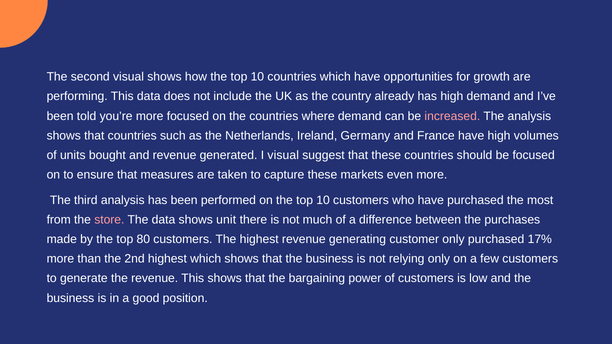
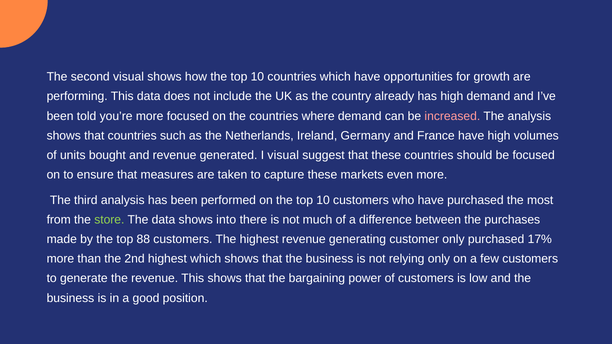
store colour: pink -> light green (109, 220)
unit: unit -> into (226, 220)
80: 80 -> 88 (143, 239)
